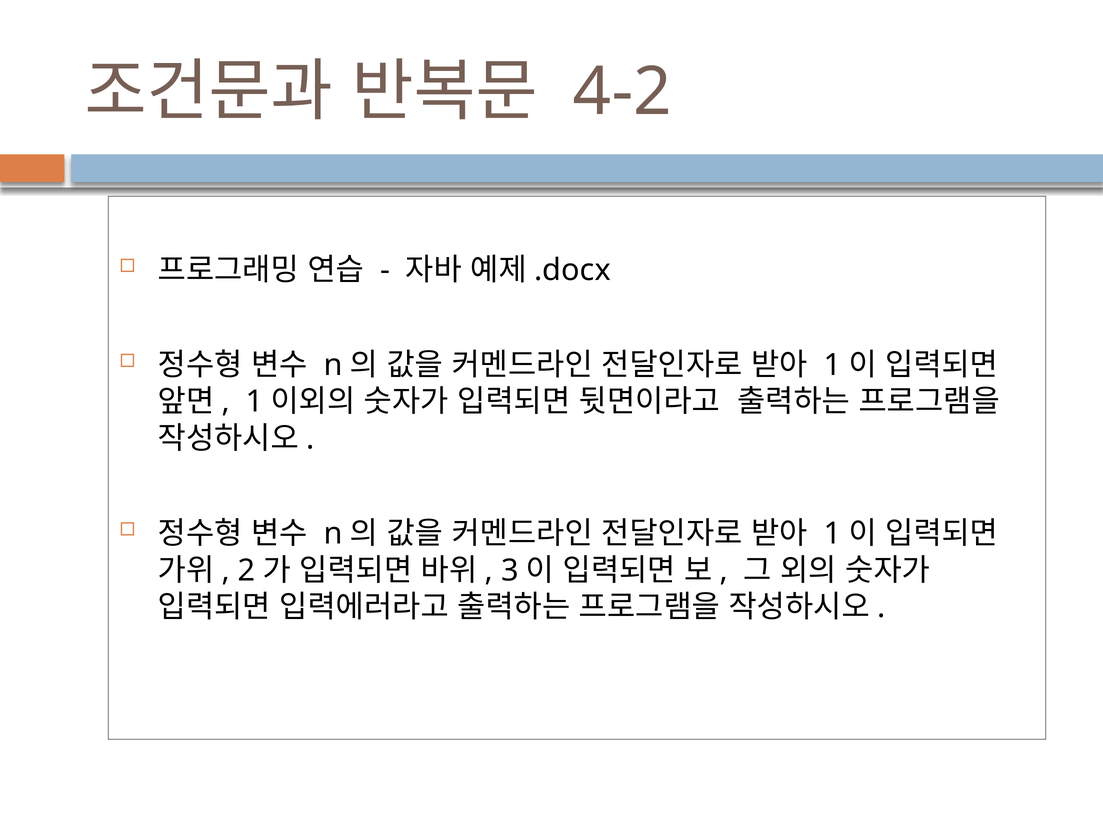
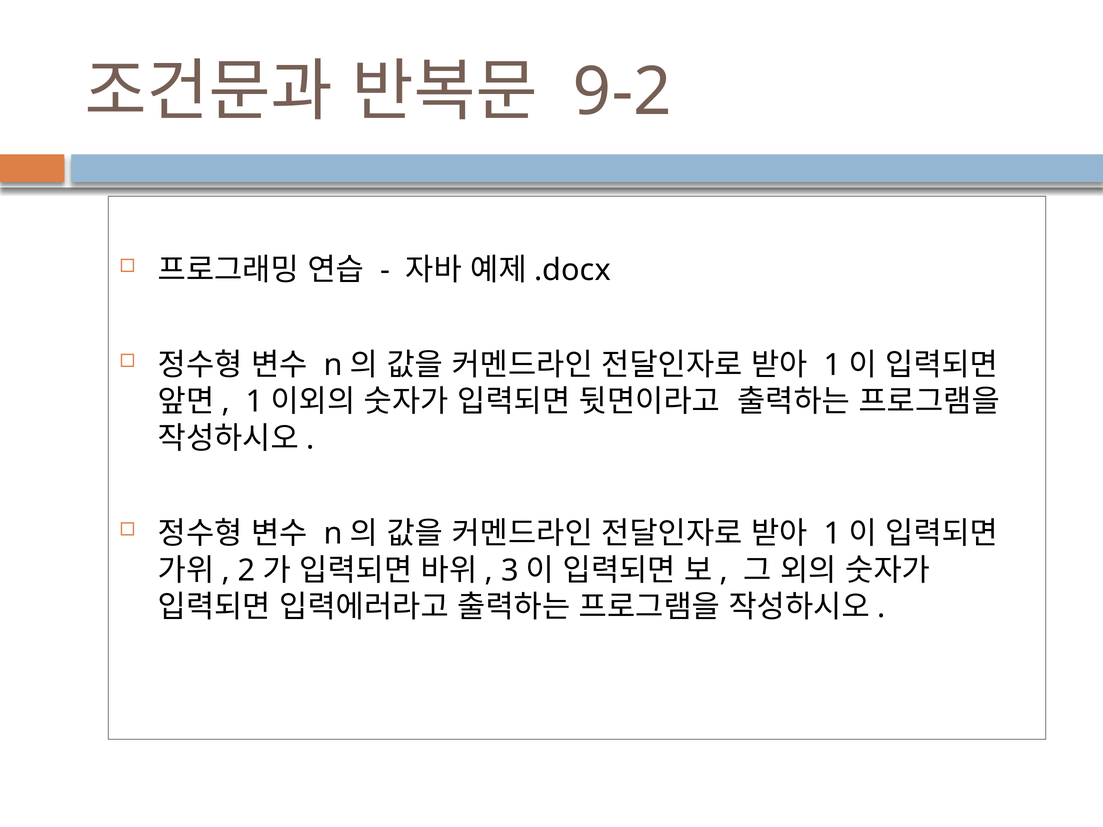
4-2: 4-2 -> 9-2 (622, 92)
